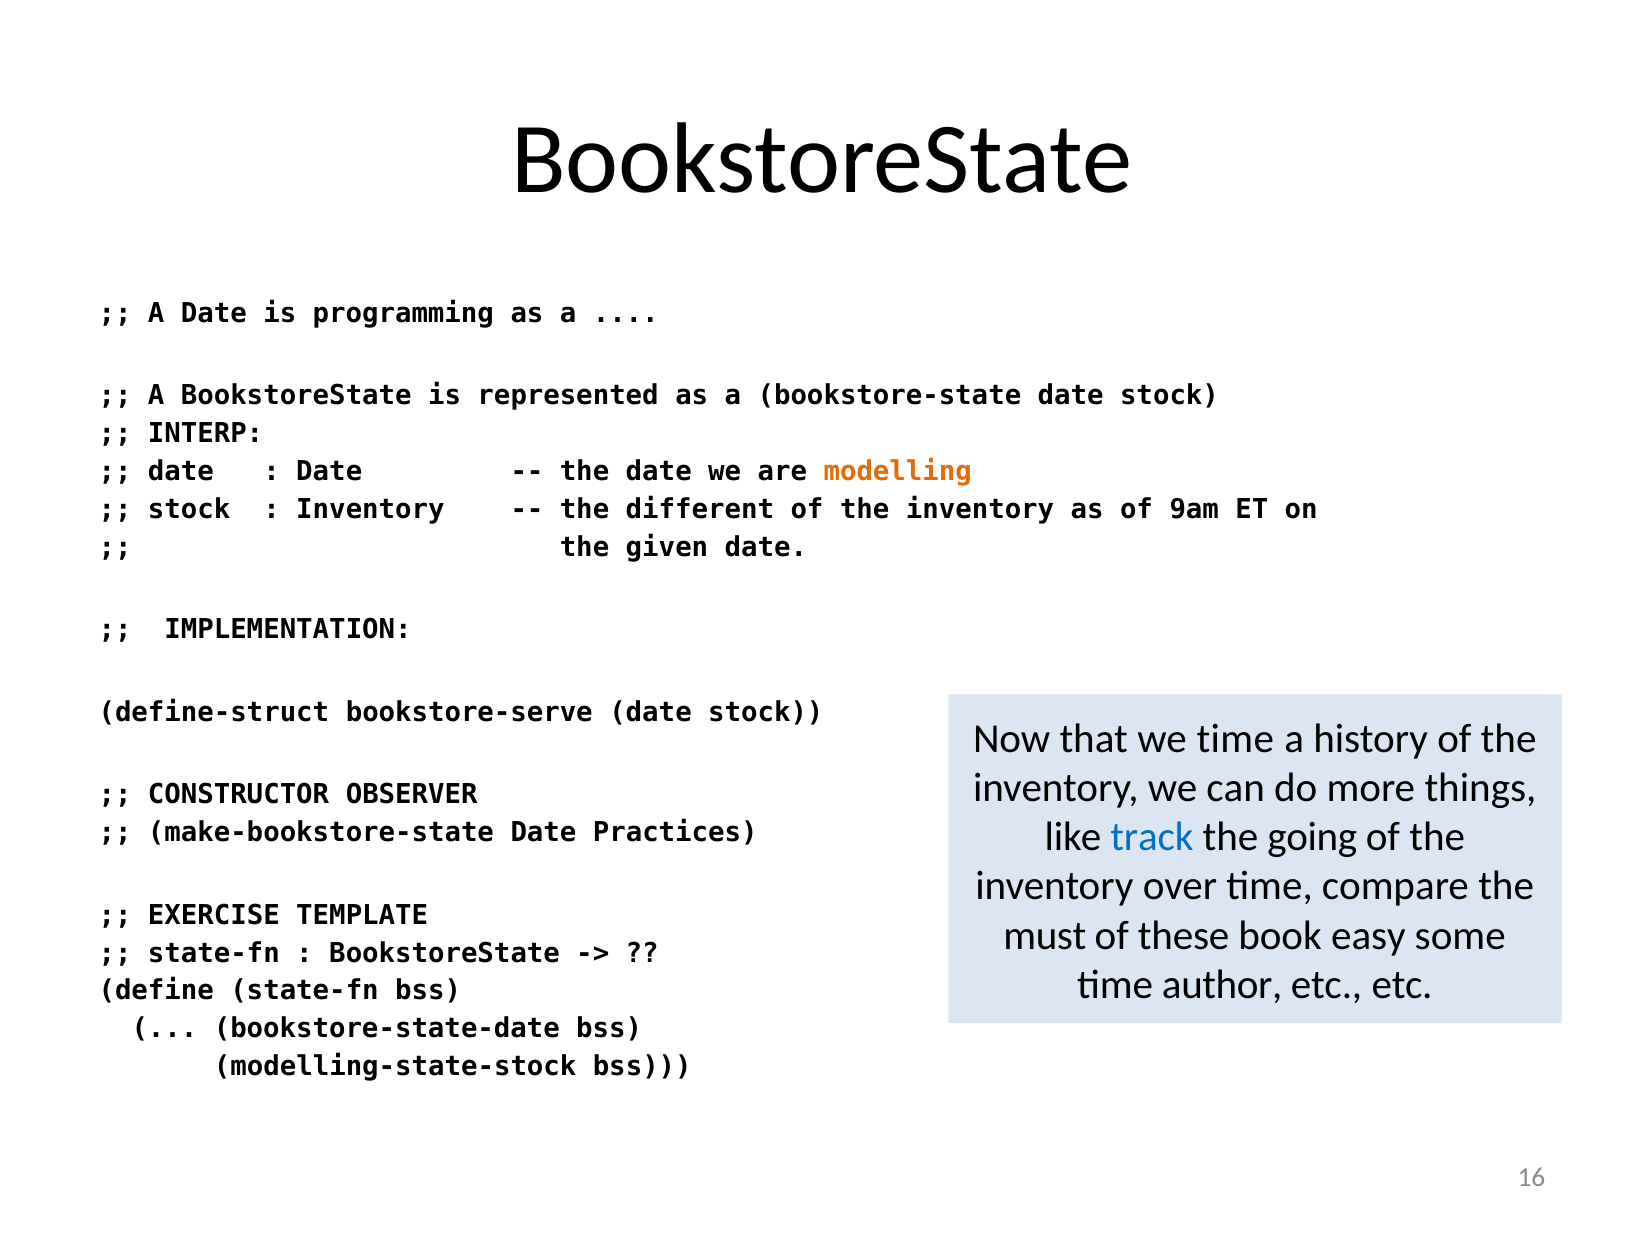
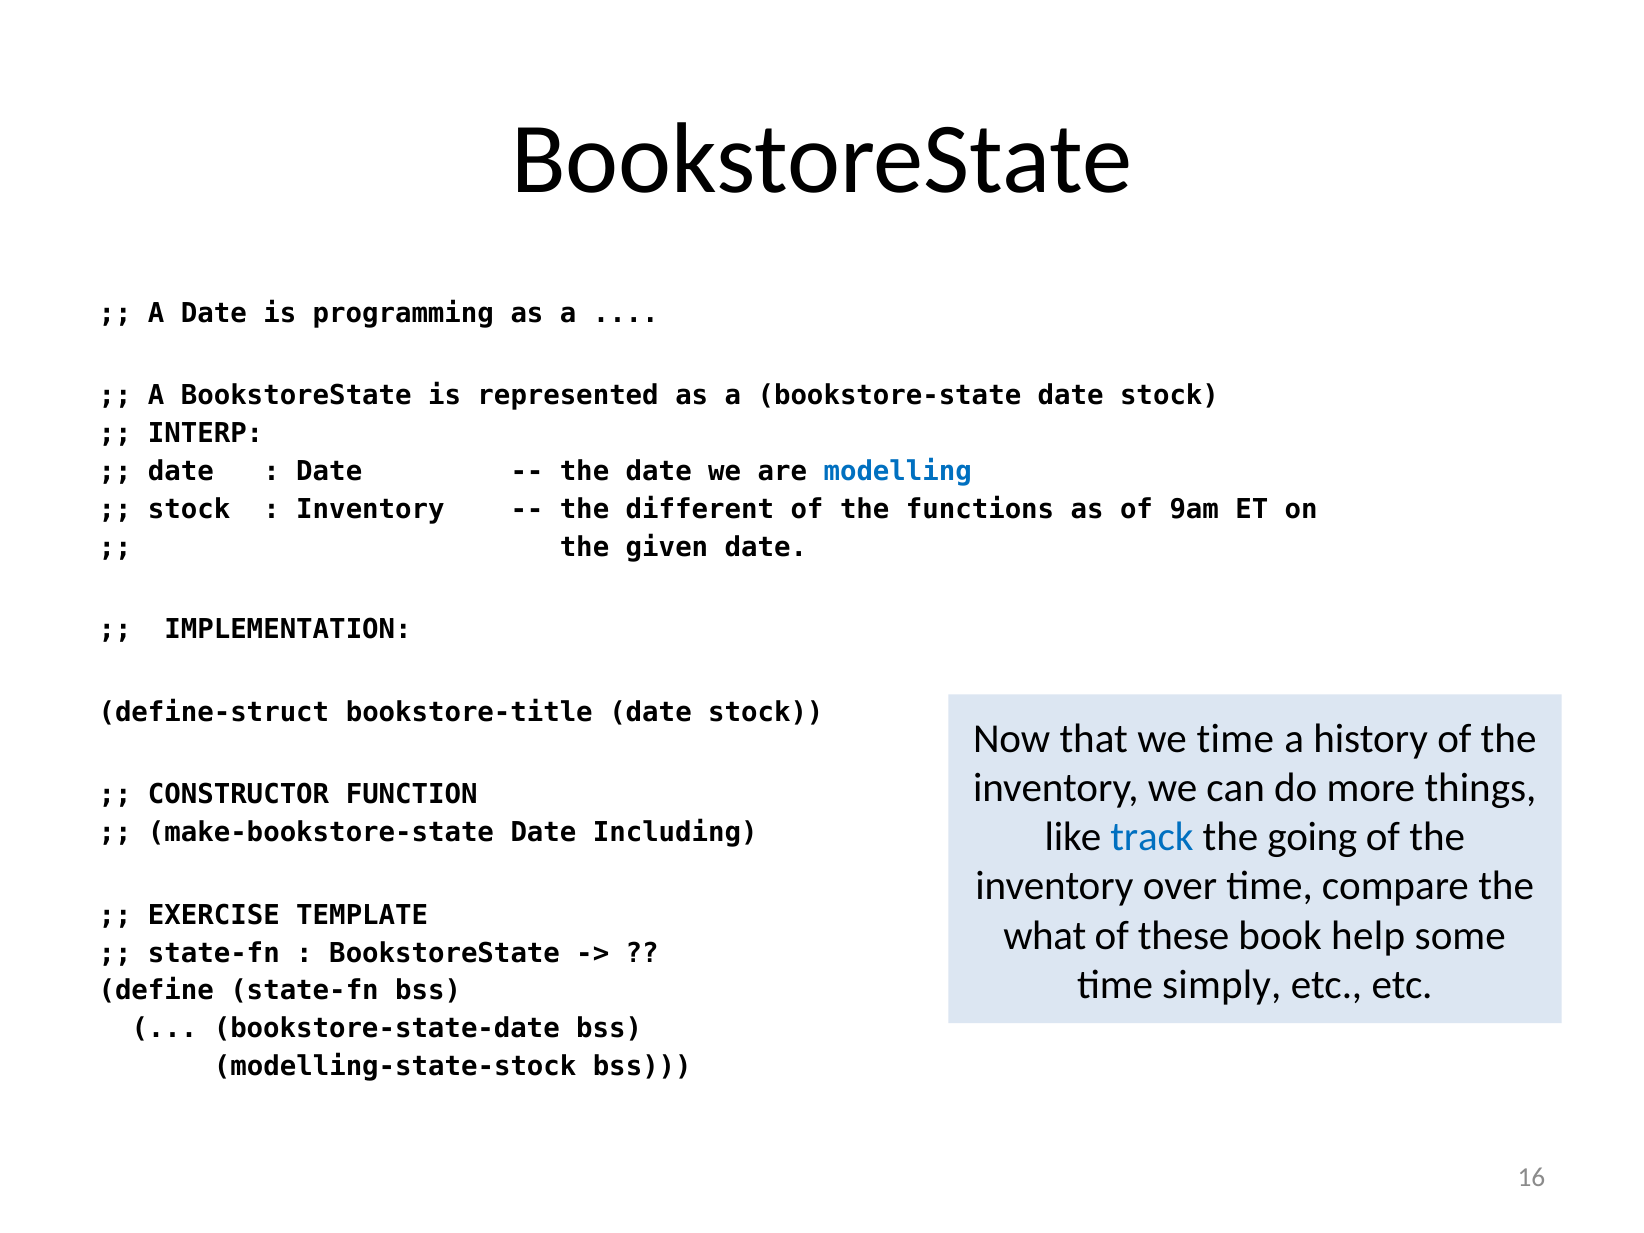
modelling colour: orange -> blue (898, 471)
inventory: inventory -> functions (980, 509)
bookstore-serve: bookstore-serve -> bookstore-title (469, 712)
OBSERVER: OBSERVER -> FUNCTION (412, 795)
Practices: Practices -> Including (675, 833)
must: must -> what (1045, 936)
easy: easy -> help (1368, 936)
author: author -> simply (1222, 985)
